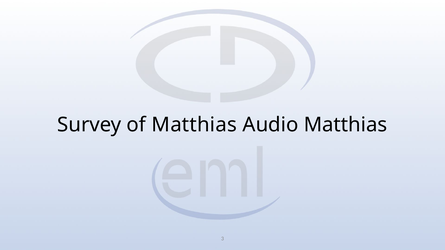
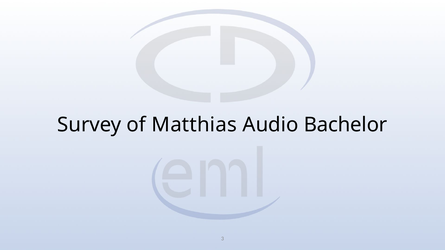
Audio Matthias: Matthias -> Bachelor (346, 125)
